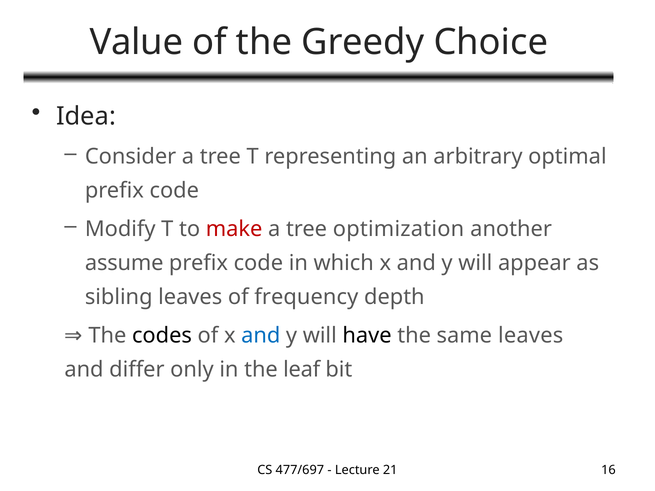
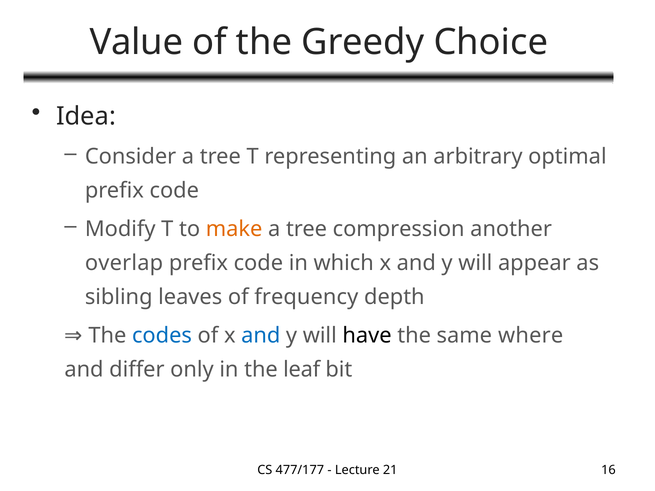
make colour: red -> orange (234, 229)
optimization: optimization -> compression (399, 229)
assume: assume -> overlap (124, 263)
codes colour: black -> blue (162, 336)
same leaves: leaves -> where (531, 336)
477/697: 477/697 -> 477/177 (300, 470)
